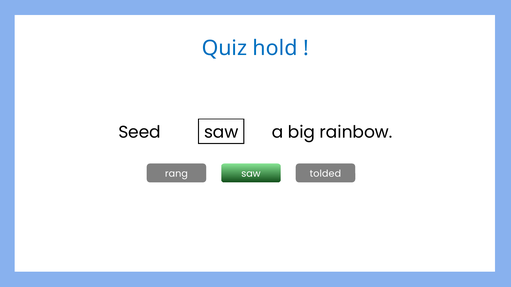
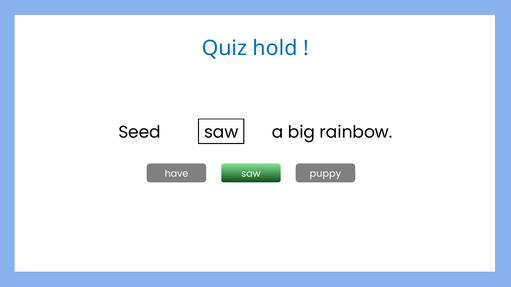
rang: rang -> have (177, 174)
tolded: tolded -> puppy (325, 174)
